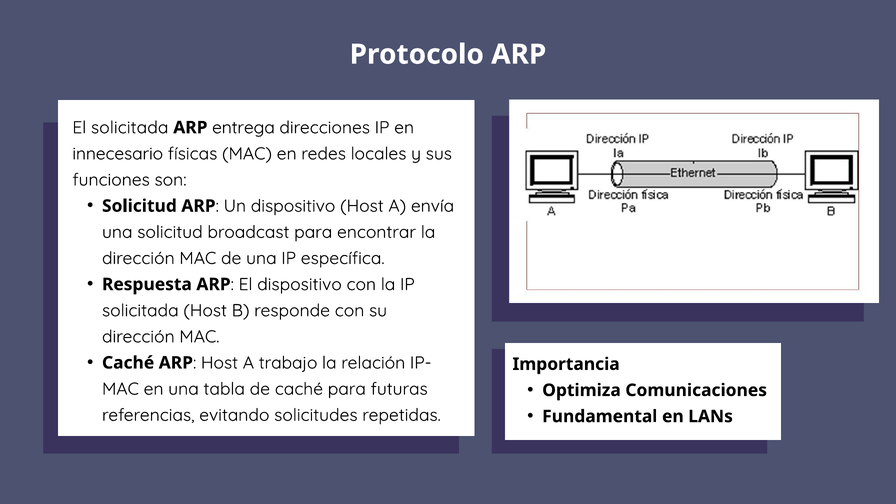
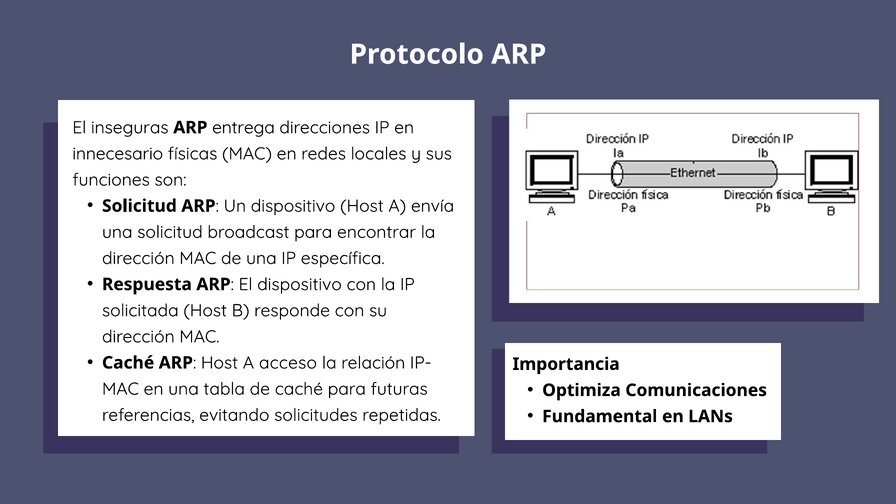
El solicitada: solicitada -> inseguras (130, 128)
trabajo: trabajo -> acceso (288, 363)
